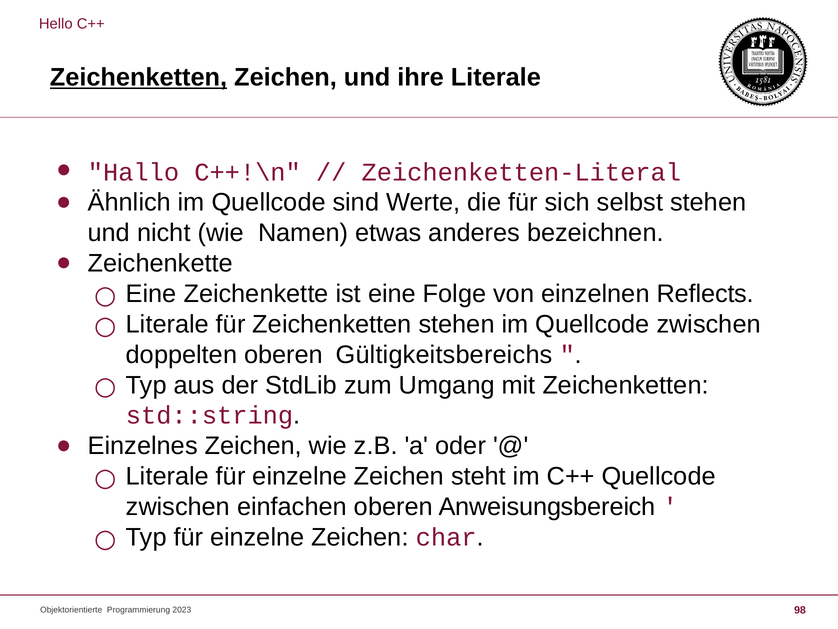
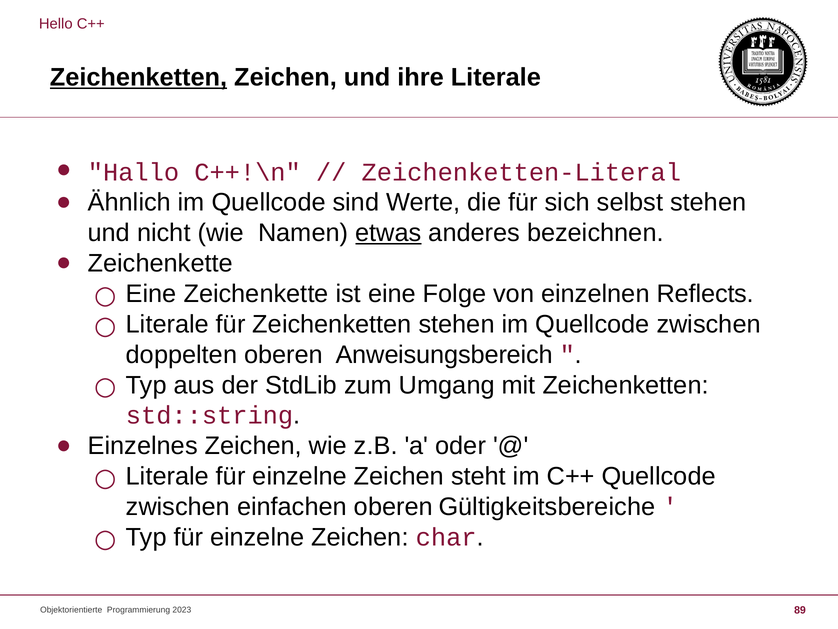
etwas underline: none -> present (388, 233)
Gültigkeitsbereichs: Gültigkeitsbereichs -> Anweisungsbereich (444, 354)
Anweisungsbereich: Anweisungsbereich -> Gültigkeitsbereiche (547, 506)
98: 98 -> 89 (800, 610)
